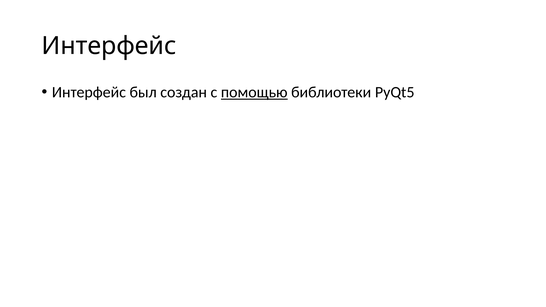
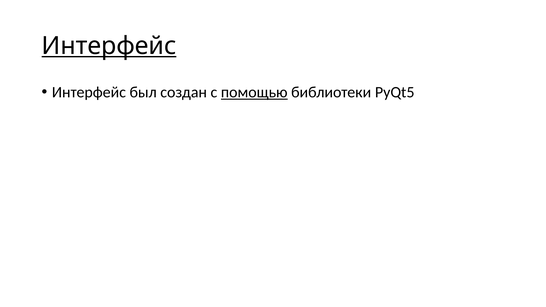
Интерфейс underline: none -> present (109, 46)
